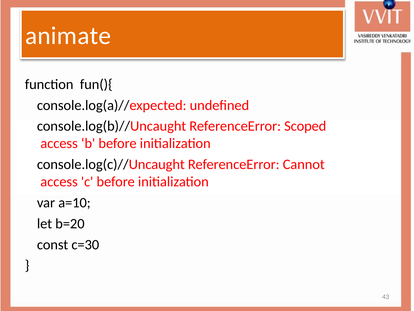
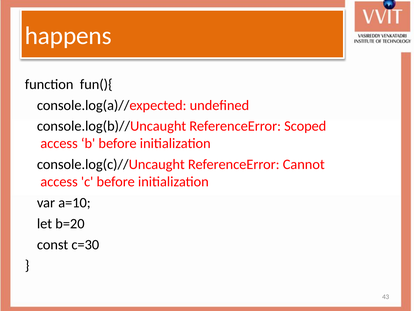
animate: animate -> happens (68, 36)
